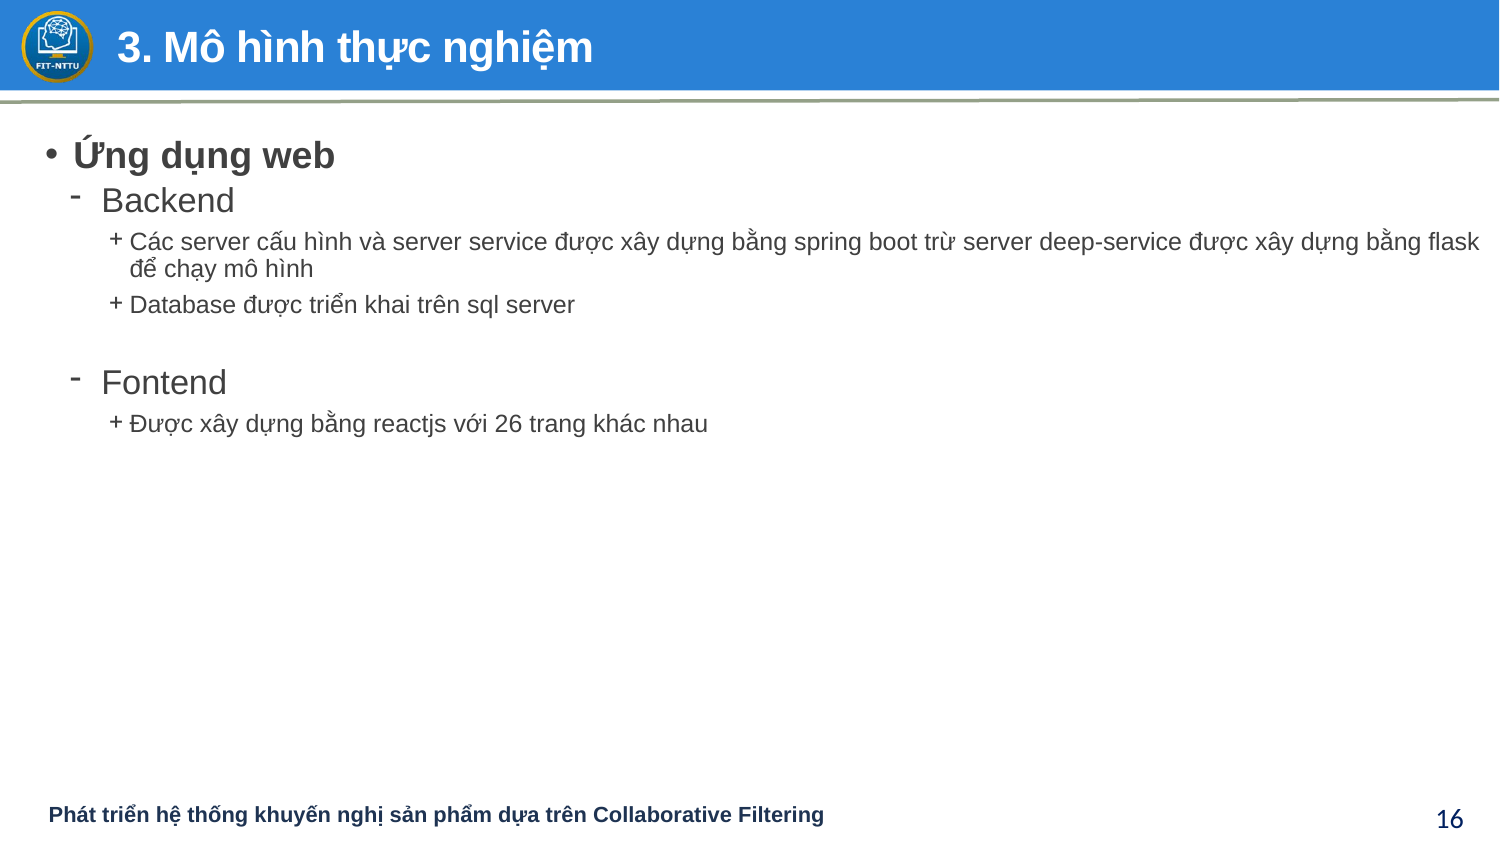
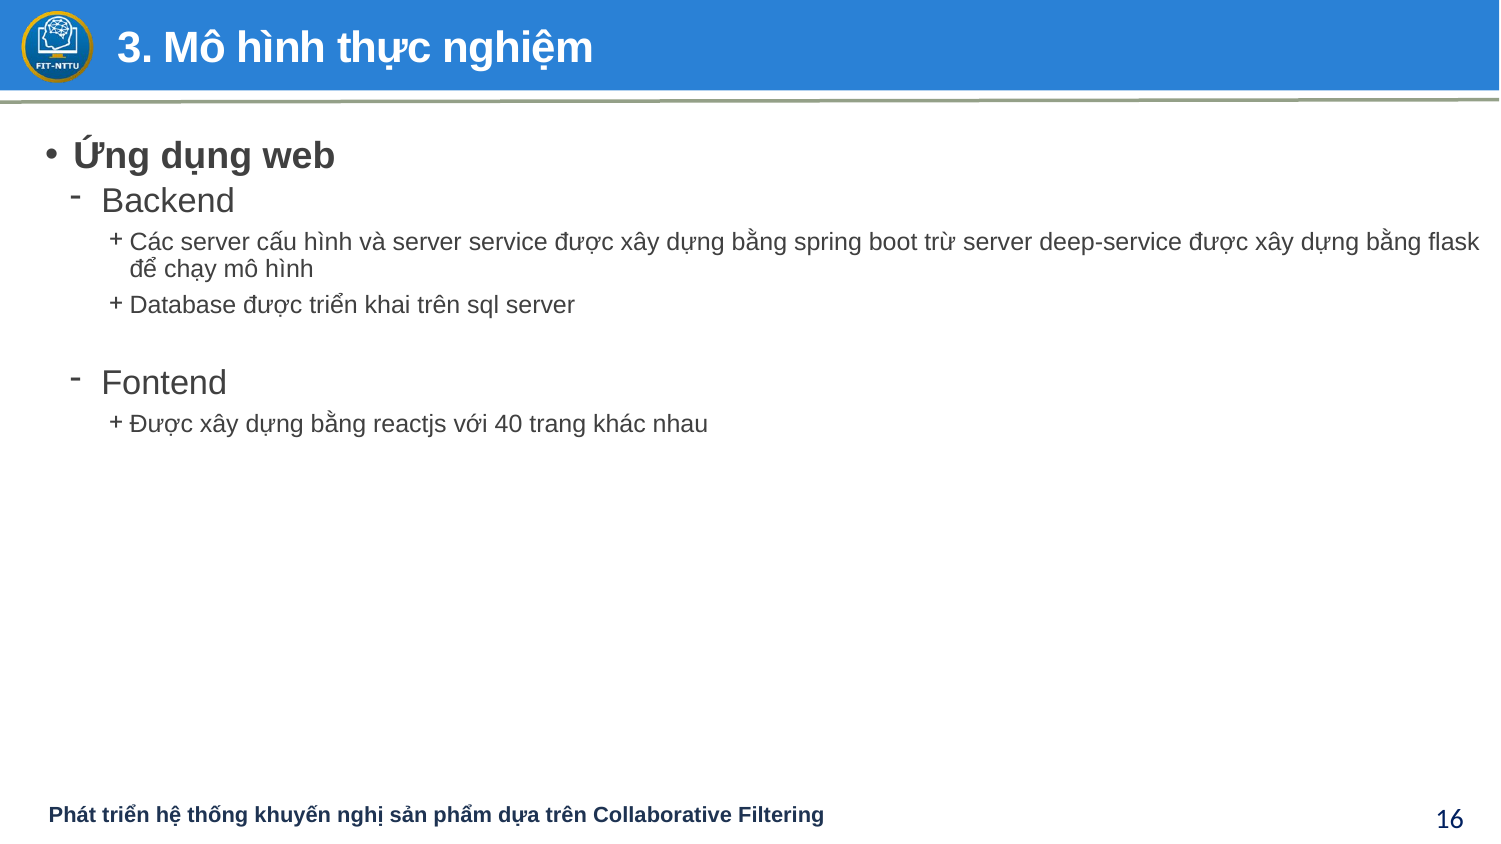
26: 26 -> 40 (509, 425)
